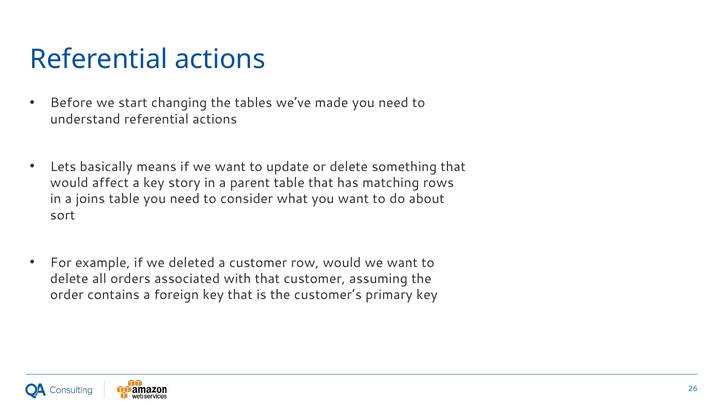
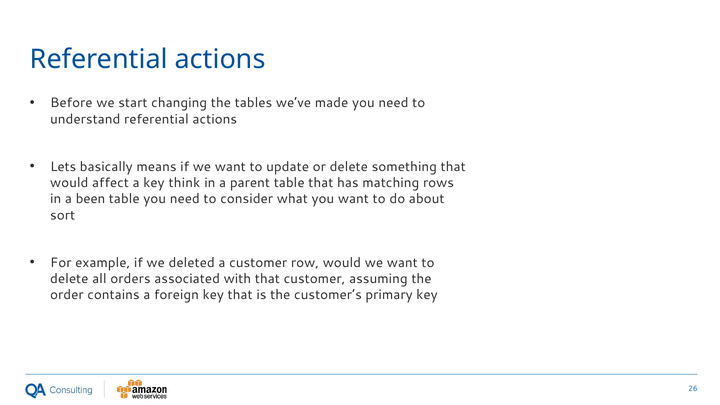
story: story -> think (184, 183)
joins: joins -> been (90, 199)
